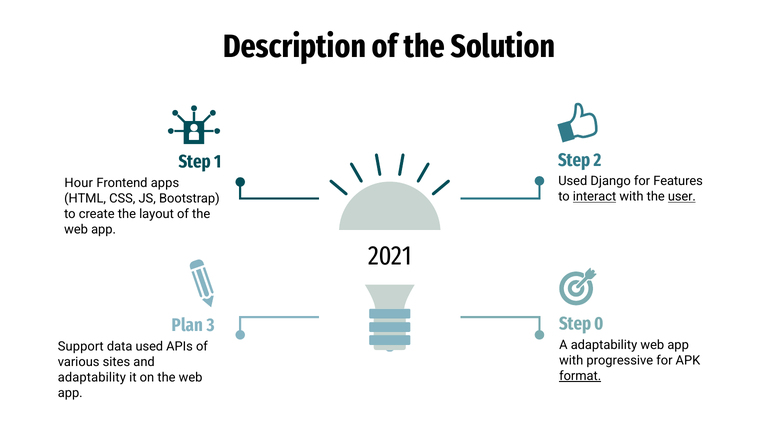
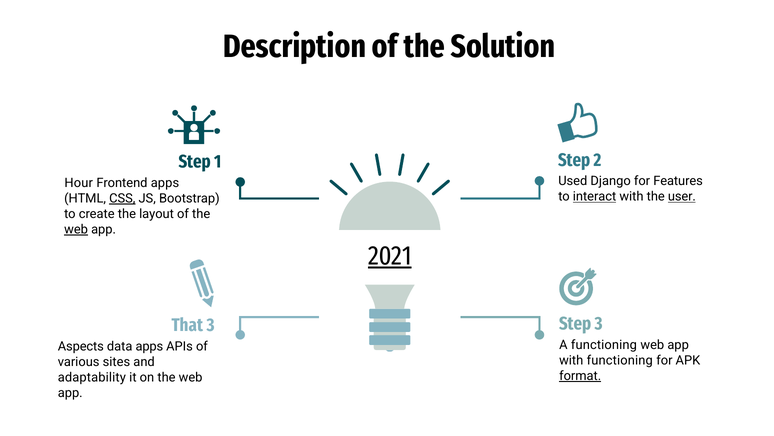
CSS underline: none -> present (122, 198)
web underline: none -> present (76, 229)
2021 underline: none -> present (390, 256)
Step 0: 0 -> 3 (599, 323)
Plan: Plan -> That (187, 325)
A adaptability: adaptability -> functioning (604, 344)
Support: Support -> Aspects (81, 346)
data used: used -> apps (149, 346)
with progressive: progressive -> functioning (620, 360)
